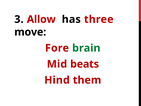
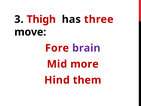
Allow: Allow -> Thigh (41, 19)
brain colour: green -> purple (86, 48)
beats: beats -> more (84, 64)
